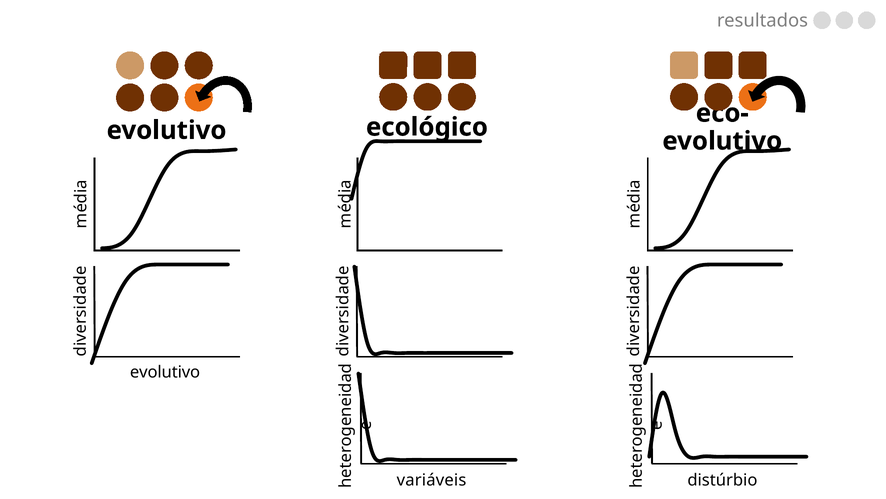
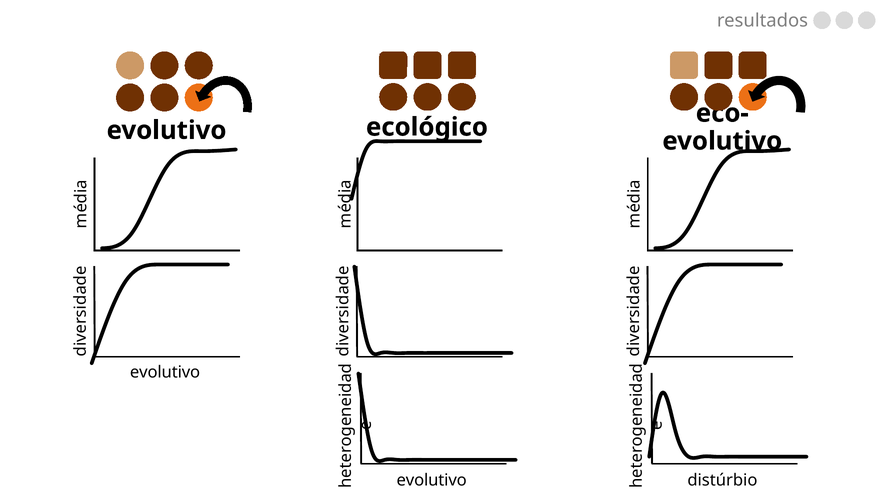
variáveis: variáveis -> evolutivo (432, 480)
